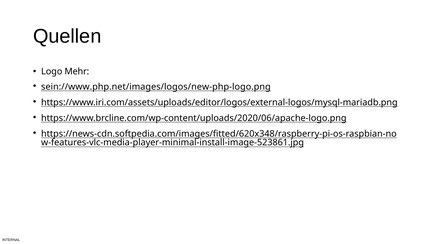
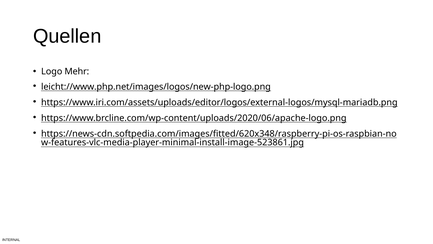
sein://www.php.net/images/logos/new-php-logo.png: sein://www.php.net/images/logos/new-php-logo.png -> leicht://www.php.net/images/logos/new-php-logo.png (156, 87)
